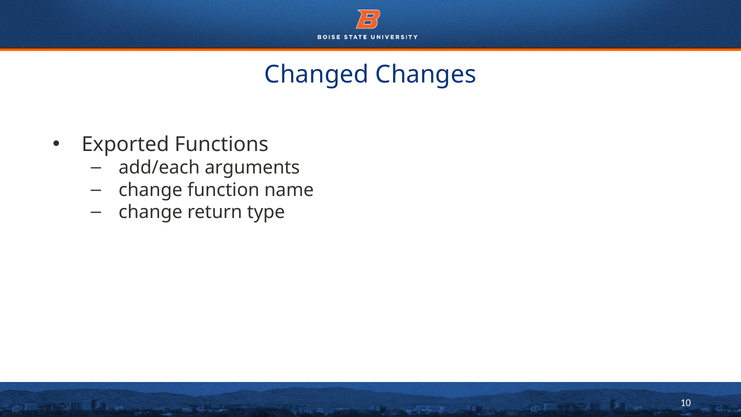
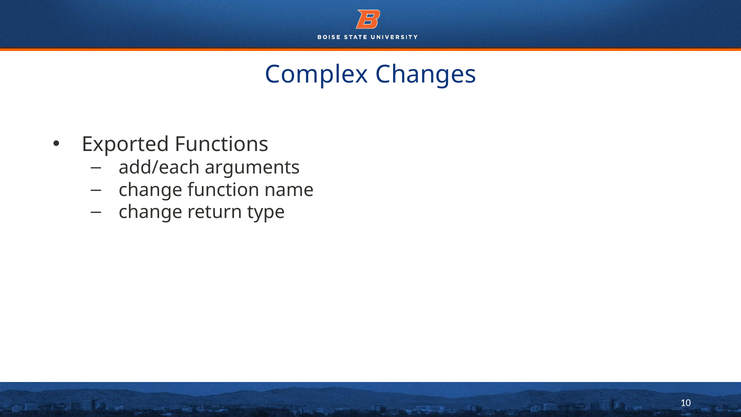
Changed: Changed -> Complex (317, 74)
